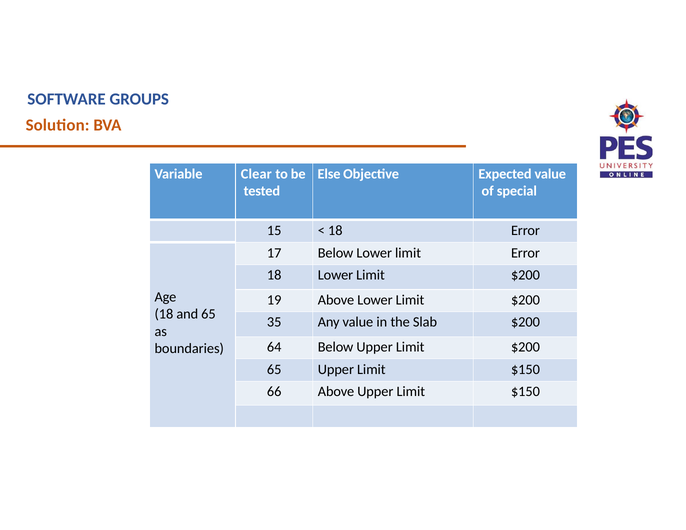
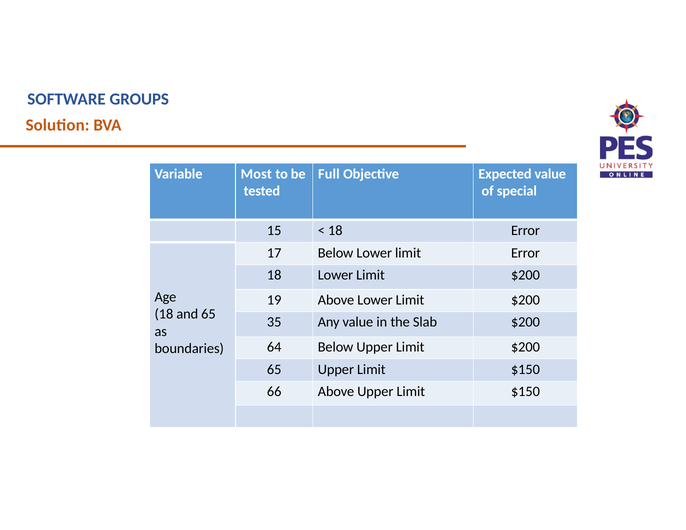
Clear: Clear -> Most (256, 174)
Else: Else -> Full (329, 174)
